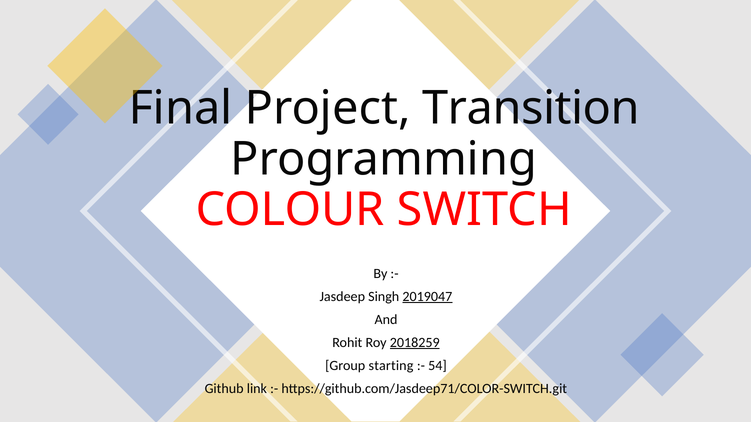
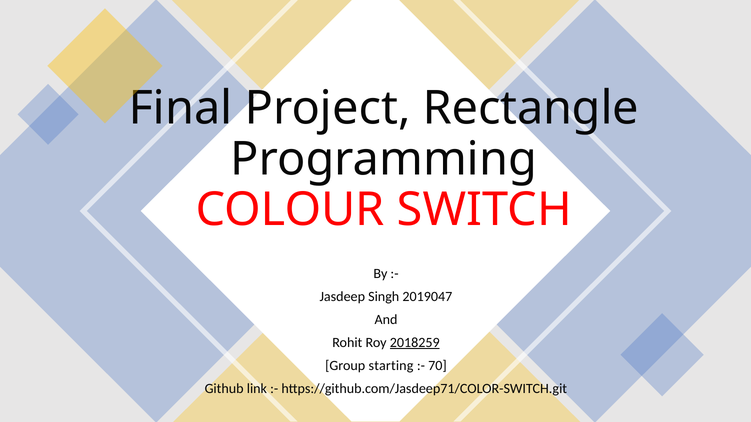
Transition: Transition -> Rectangle (531, 109)
2019047 underline: present -> none (427, 297)
54: 54 -> 70 (437, 366)
